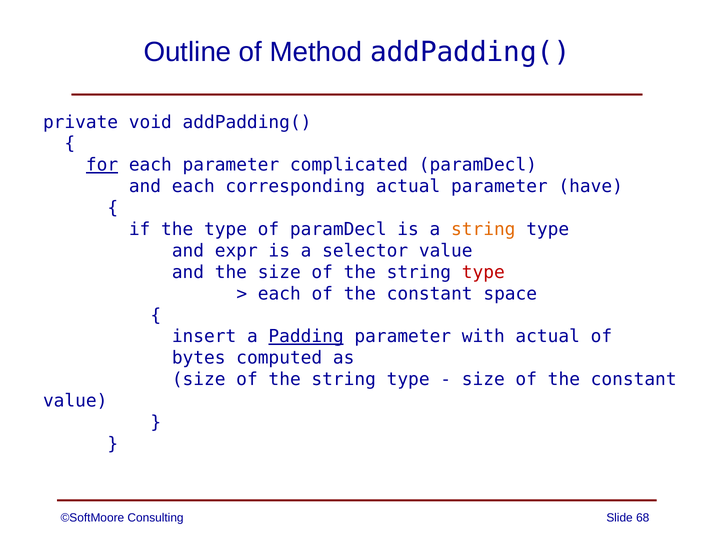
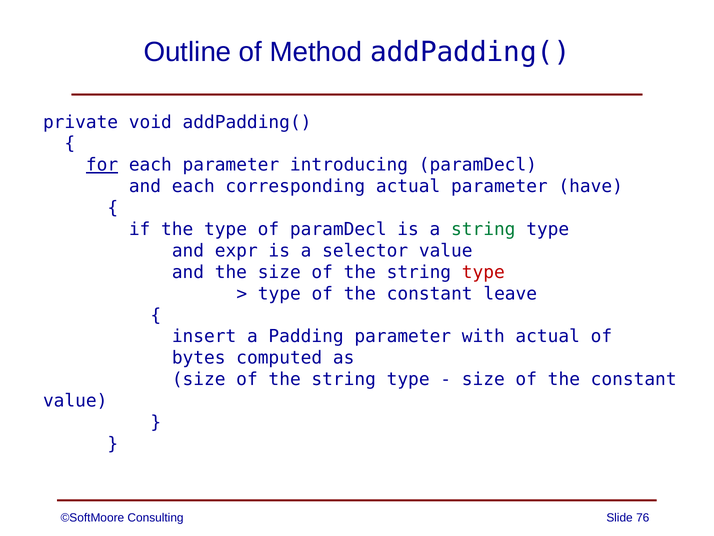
complicated: complicated -> introducing (349, 165)
string colour: orange -> green (483, 229)
each: each -> type (279, 293)
space: space -> leave (510, 293)
Padding underline: present -> none (306, 336)
68: 68 -> 76 (643, 517)
